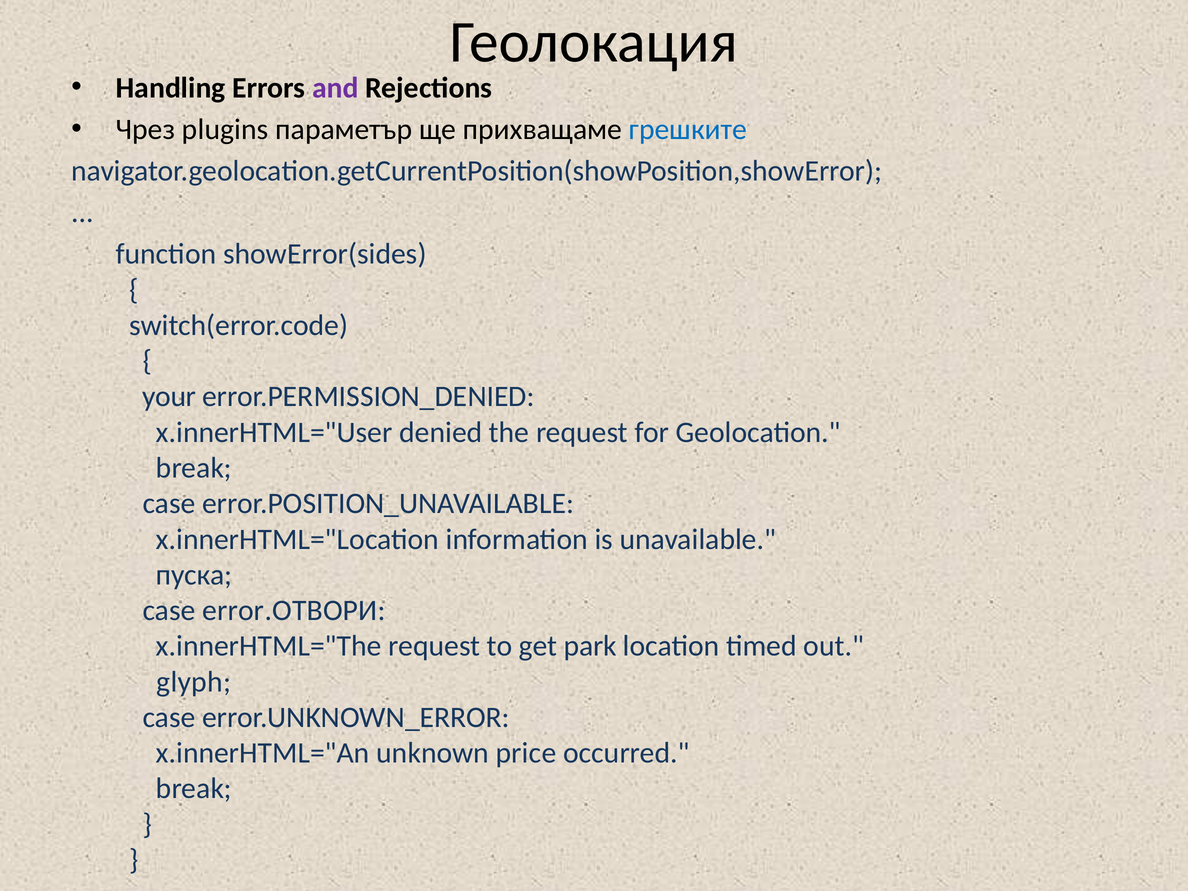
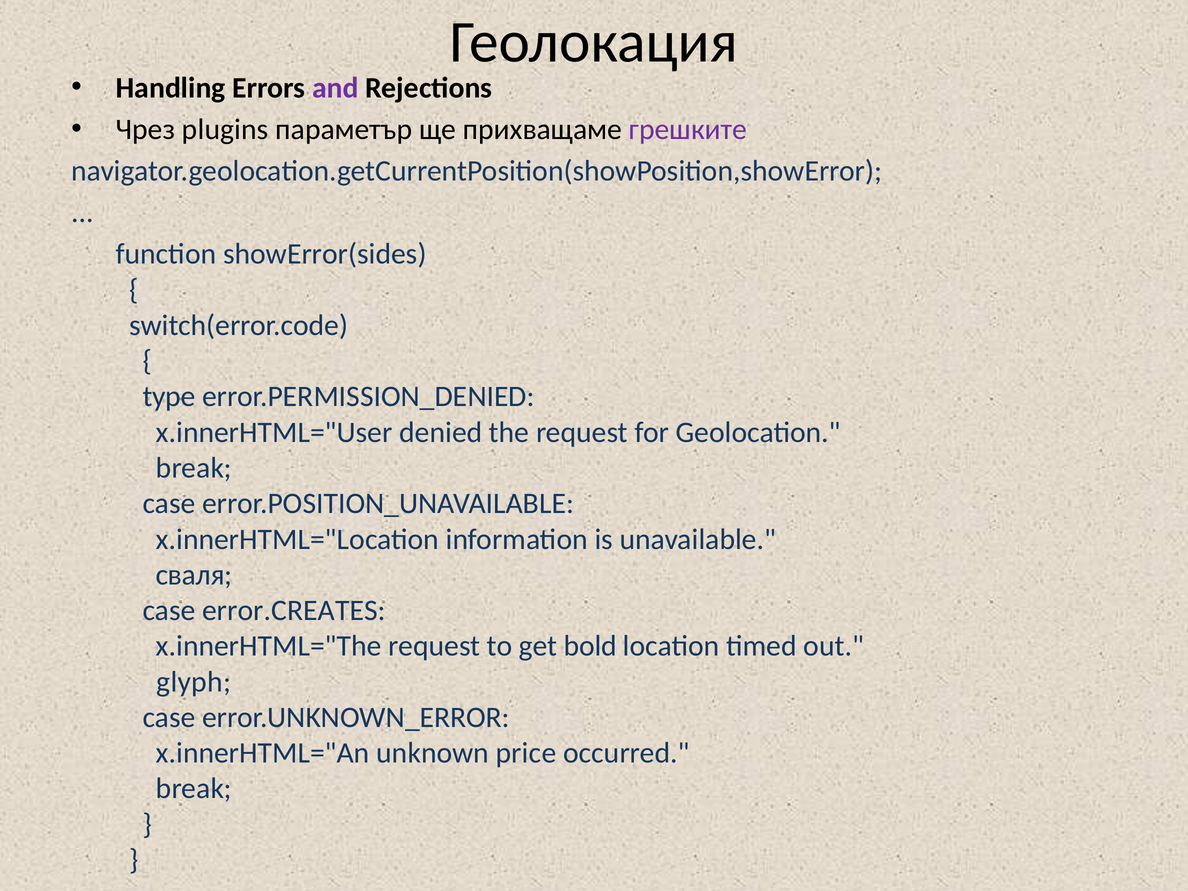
грешките colour: blue -> purple (688, 129)
your: your -> type (169, 397)
пуска: пуска -> сваля (194, 575)
error.ОТВОРИ: error.ОТВОРИ -> error.CREATES (294, 610)
park: park -> bold (590, 646)
